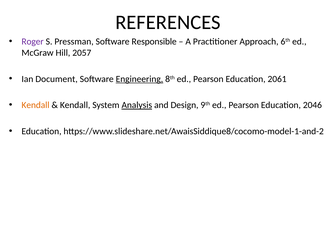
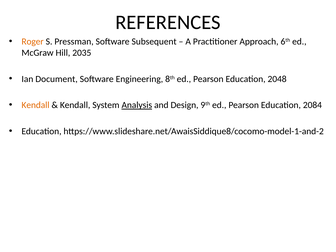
Roger colour: purple -> orange (33, 42)
Responsible: Responsible -> Subsequent (154, 42)
2057: 2057 -> 2035 (82, 53)
Engineering underline: present -> none (139, 79)
2061: 2061 -> 2048 (277, 79)
2046: 2046 -> 2084 (312, 105)
